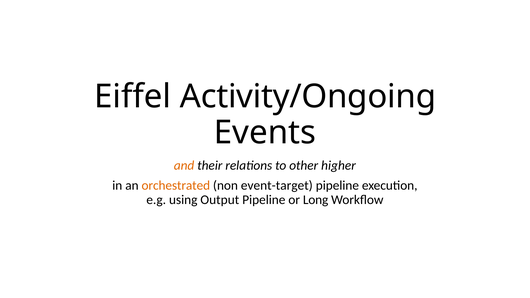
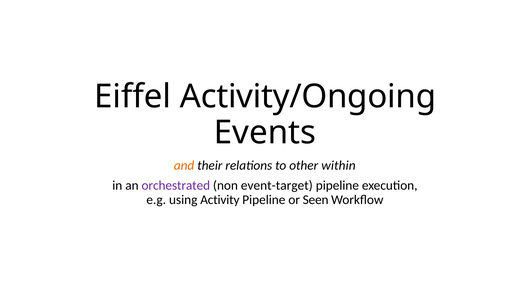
higher: higher -> within (338, 166)
orchestrated colour: orange -> purple (176, 185)
Output: Output -> Activity (220, 200)
Long: Long -> Seen (316, 200)
